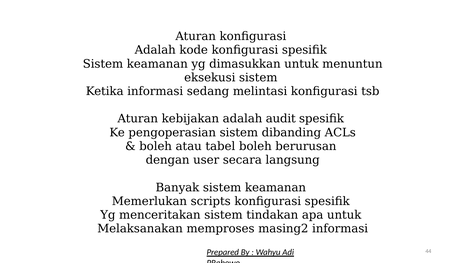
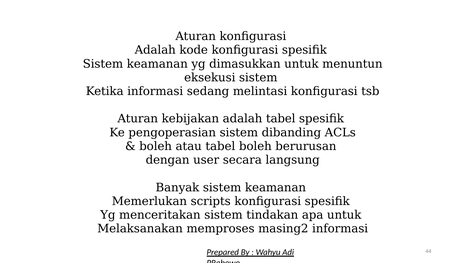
adalah audit: audit -> tabel (281, 119)
